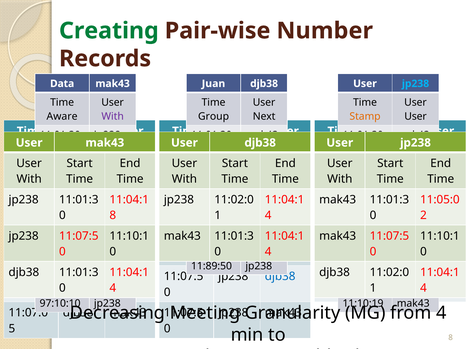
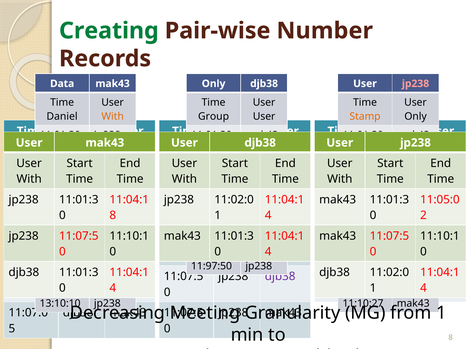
Juan: Juan -> Only (214, 84)
jp238 colour: light blue -> pink (416, 84)
Aware: Aware -> Daniel (62, 117)
With colour: purple -> orange (113, 117)
Next: Next -> User (264, 117)
User: User -> Only (416, 117)
11:89:50: 11:89:50 -> 11:97:50 (212, 266)
djb38 colour: blue -> purple (280, 277)
97:10:10: 97:10:10 -> 13:10:10 (60, 304)
11:10:19: 11:10:19 -> 11:10:27 (363, 304)
from 4: 4 -> 1 (441, 313)
